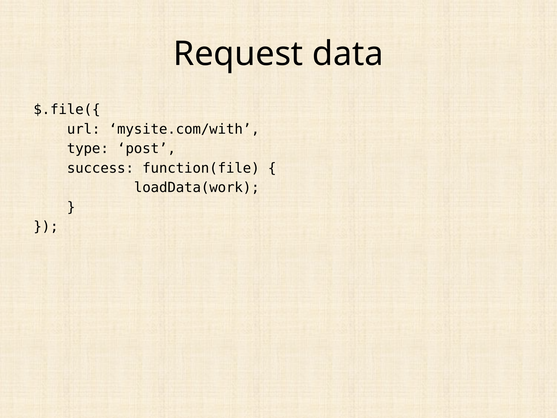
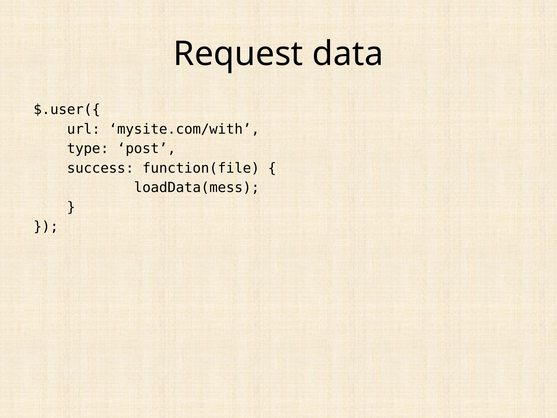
$.file({: $.file({ -> $.user({ (67, 110)
loadData(work: loadData(work -> loadData(mess (197, 188)
